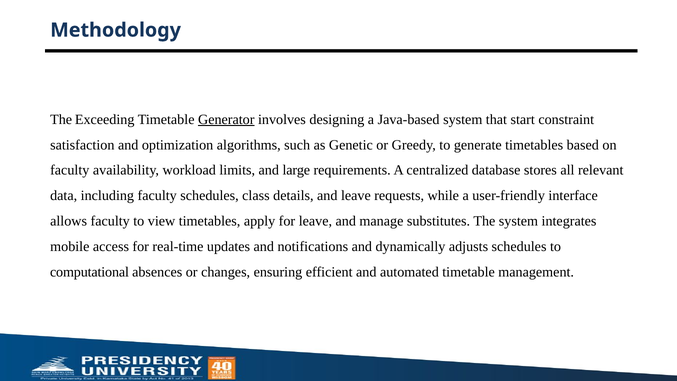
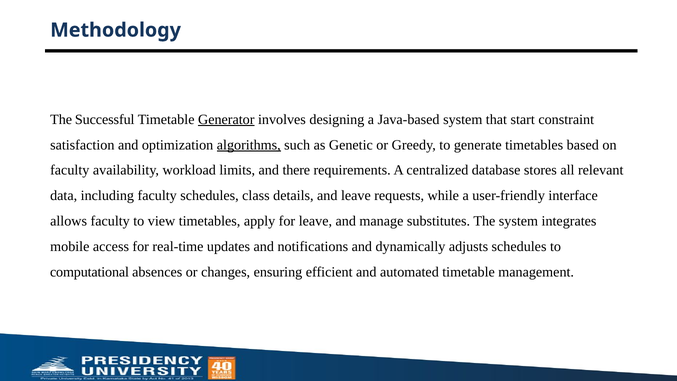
Exceeding: Exceeding -> Successful (105, 119)
algorithms underline: none -> present (249, 145)
large: large -> there (296, 170)
